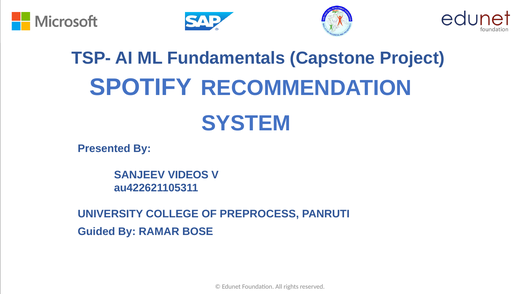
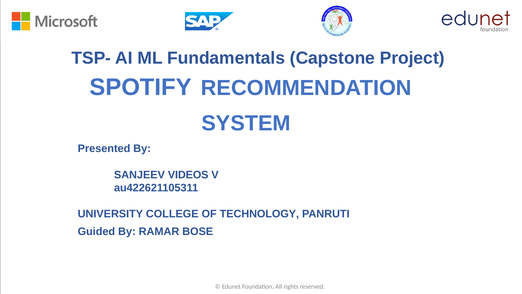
PREPROCESS: PREPROCESS -> TECHNOLOGY (259, 214)
